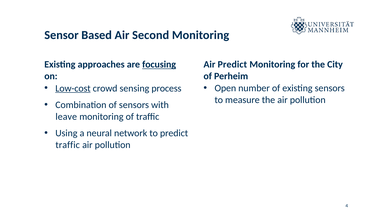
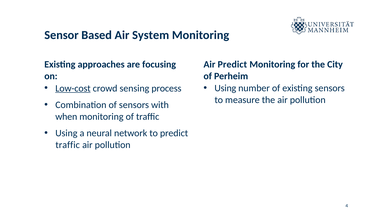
Second: Second -> System (151, 35)
focusing underline: present -> none (159, 65)
Open: Open -> Using (225, 88)
leave: leave -> when (66, 117)
